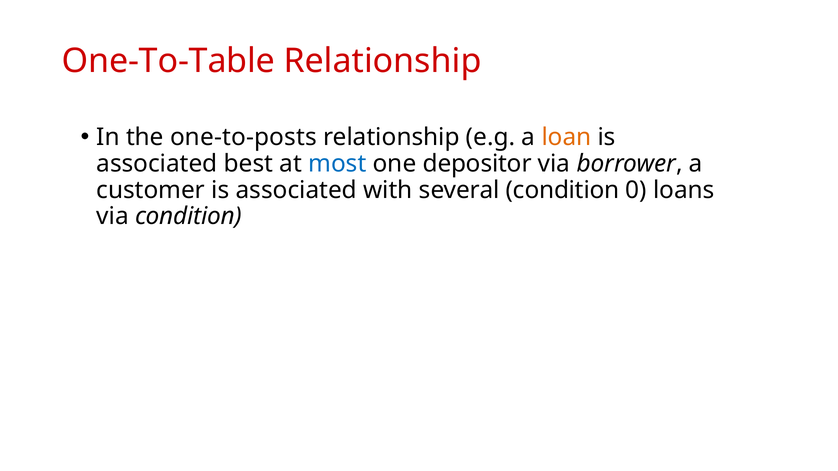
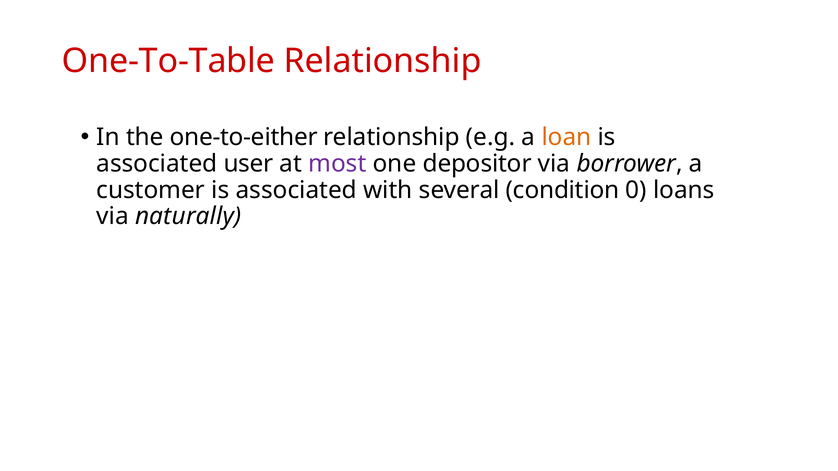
one-to-posts: one-to-posts -> one-to-either (244, 137)
best: best -> user (249, 164)
most colour: blue -> purple (337, 164)
via condition: condition -> naturally (188, 217)
